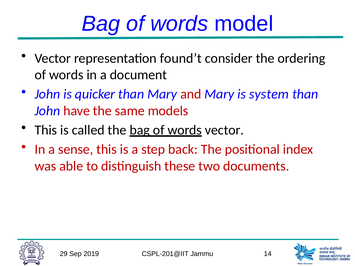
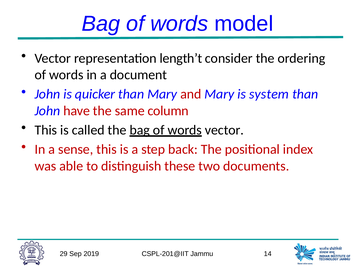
found’t: found’t -> length’t (181, 58)
models: models -> column (168, 111)
